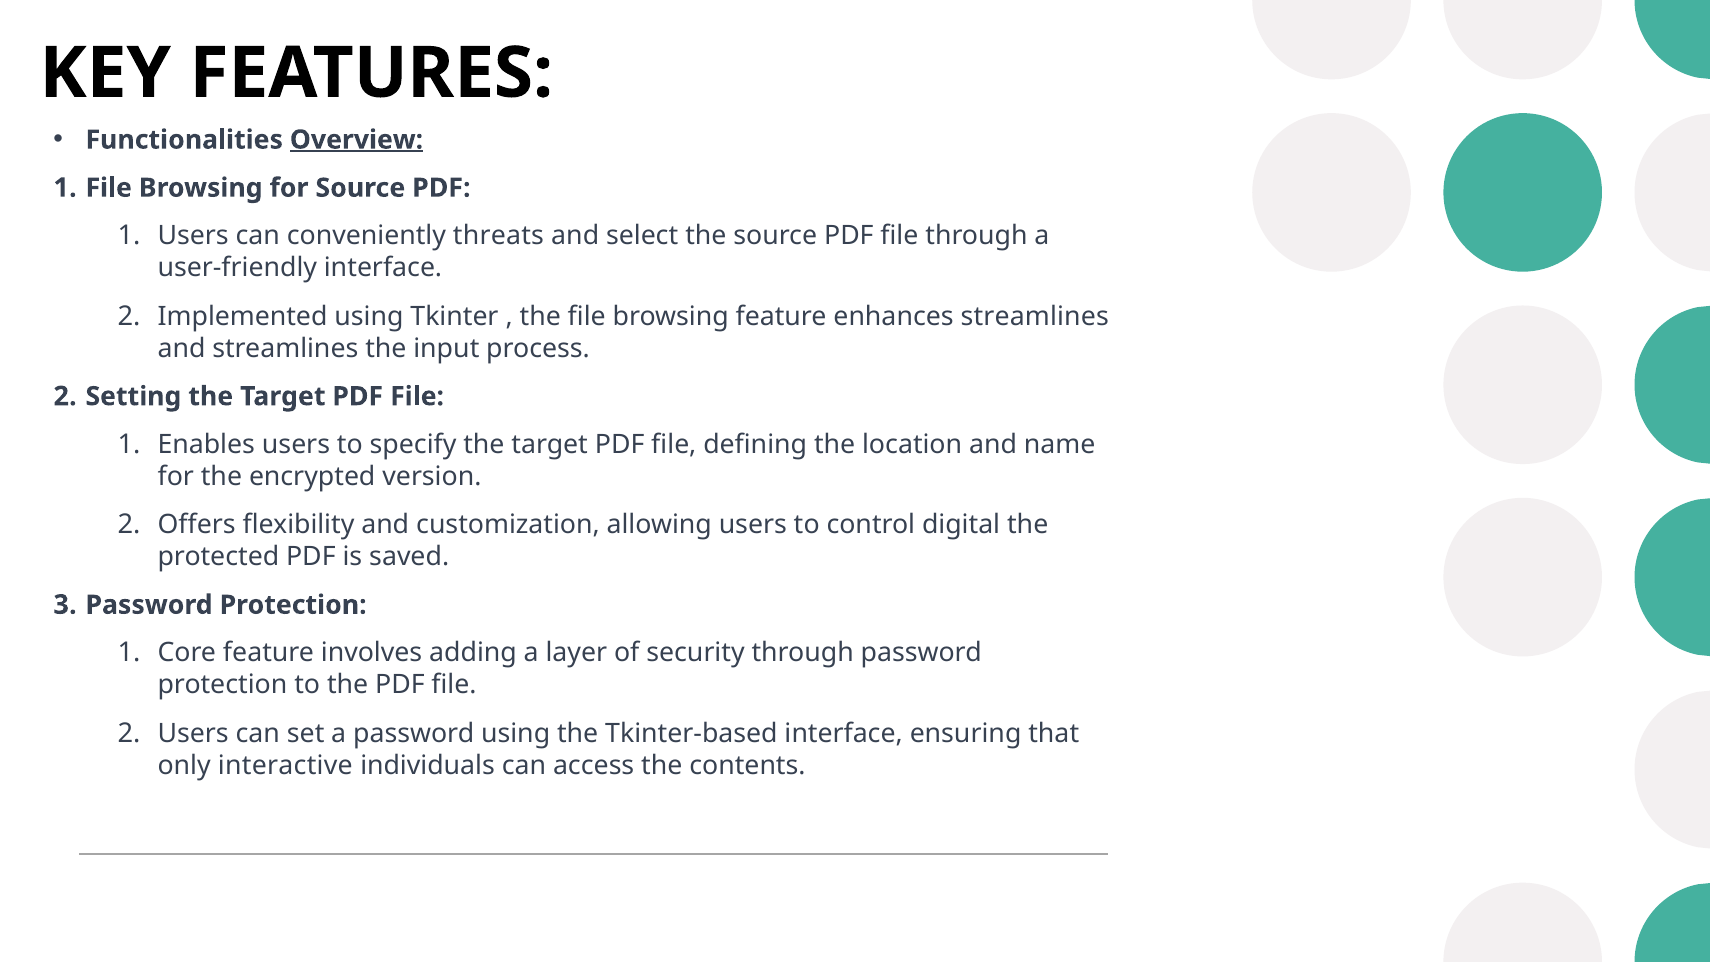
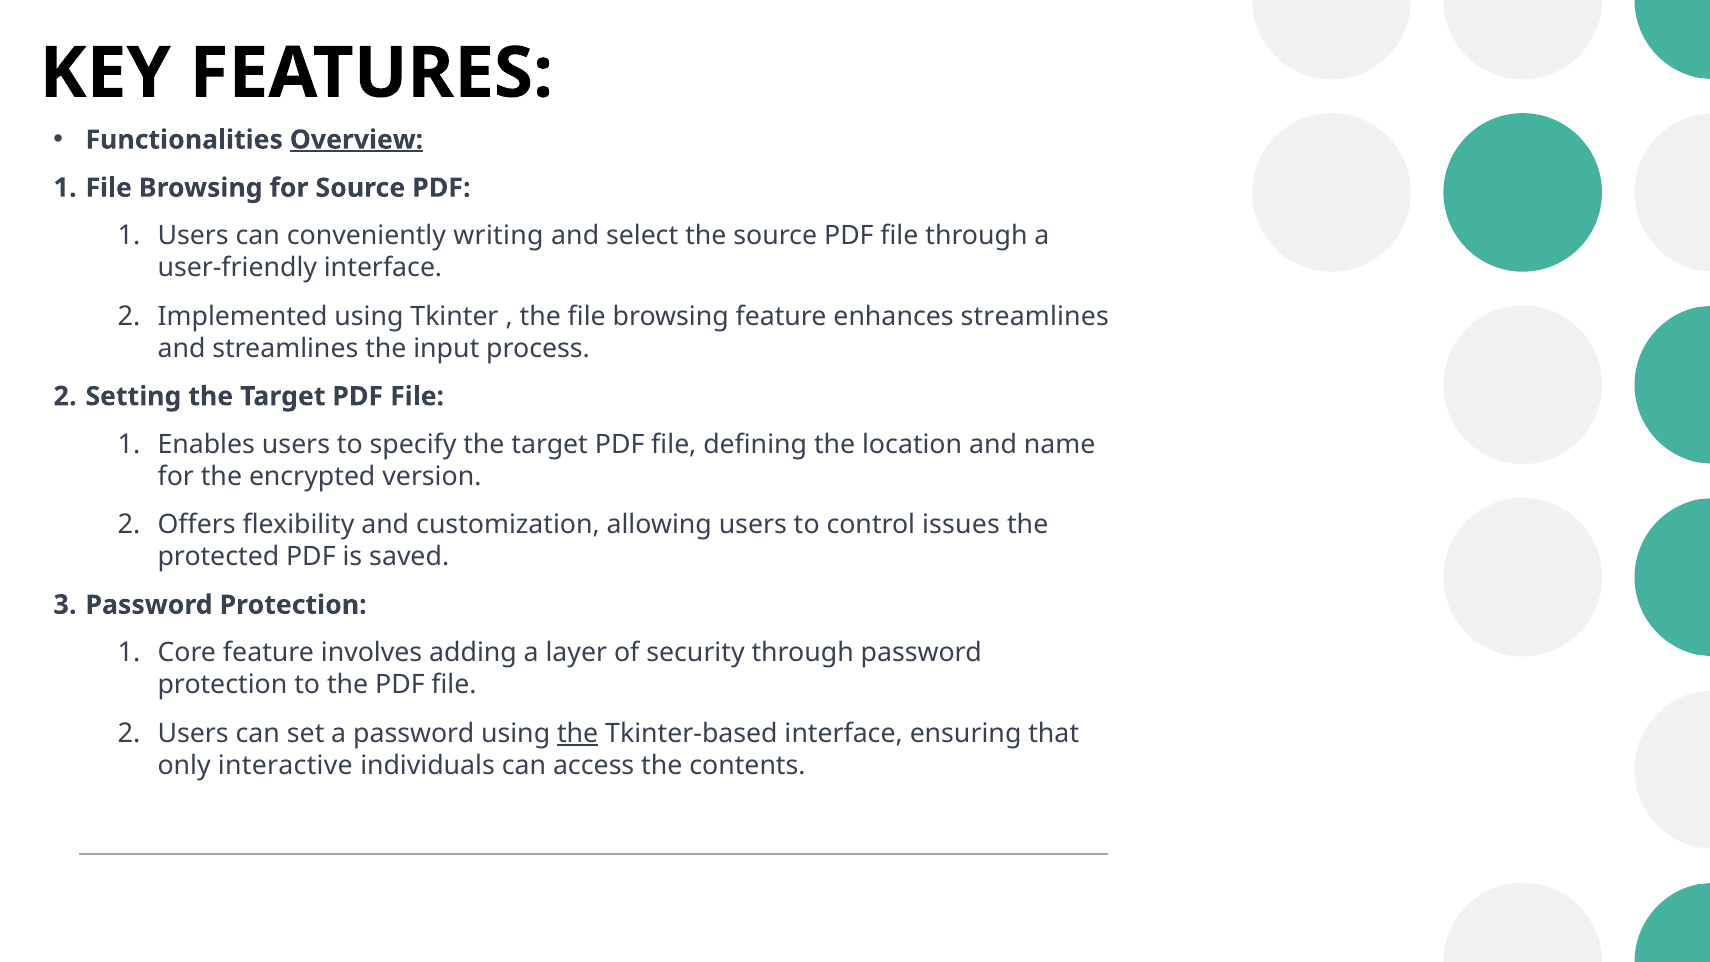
threats: threats -> writing (498, 236)
digital: digital -> issues (961, 525)
the underline: none -> present (578, 733)
